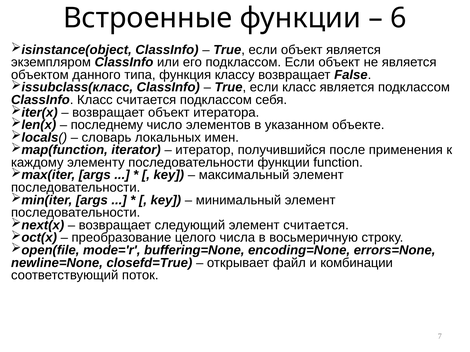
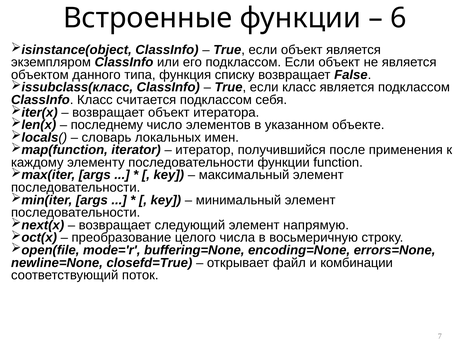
классу: классу -> списку (235, 75)
элемент считается: считается -> напрямую (316, 225)
